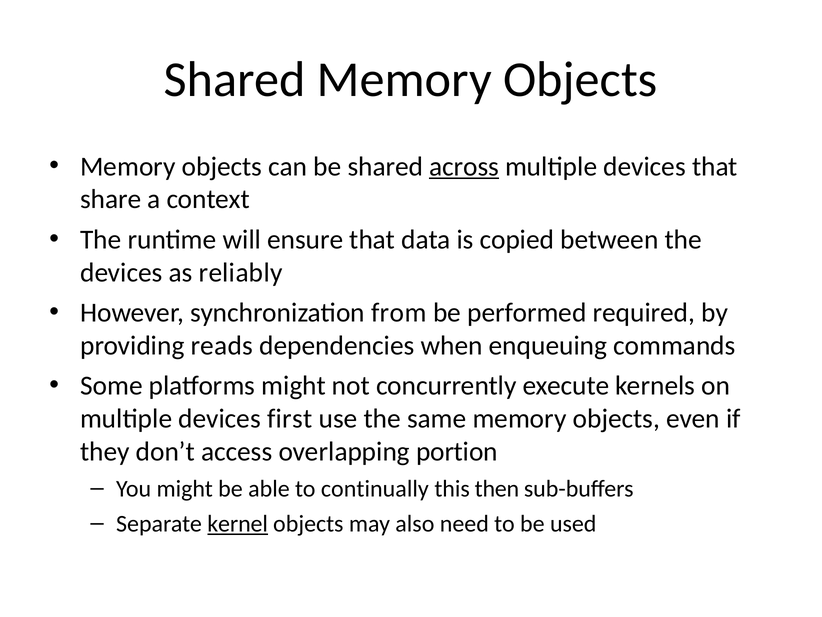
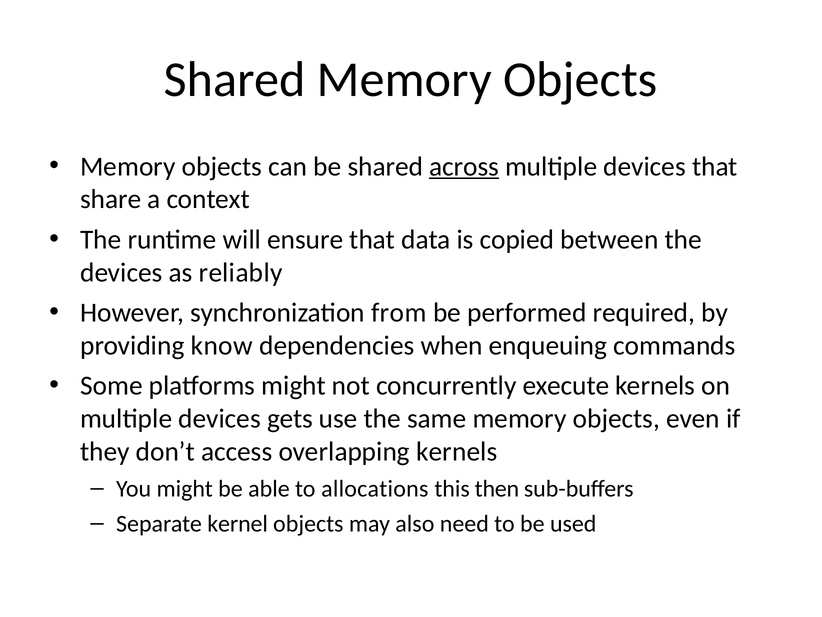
reads: reads -> know (222, 345)
first: first -> gets (290, 418)
overlapping portion: portion -> kernels (457, 451)
continually: continually -> allocations (375, 488)
kernel underline: present -> none (238, 523)
